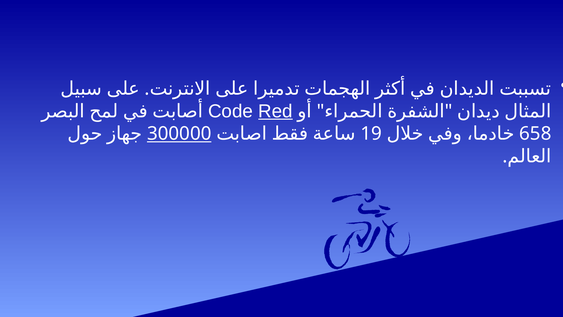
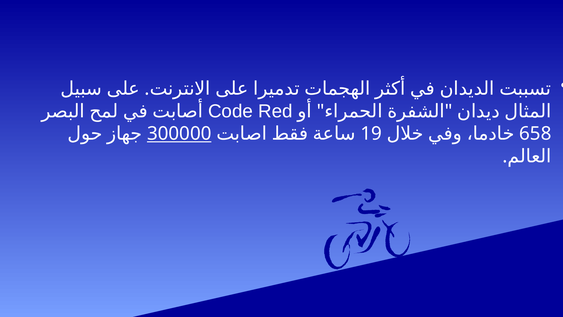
Red underline: present -> none (275, 111)
